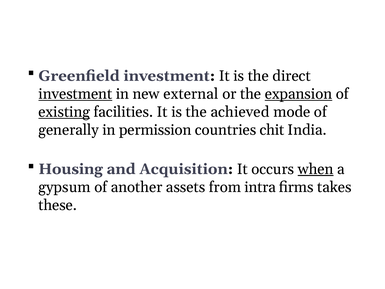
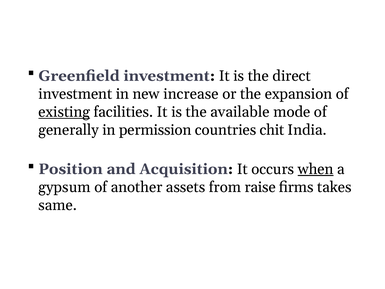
investment underline: present -> none (75, 94)
external: external -> increase (191, 94)
expansion underline: present -> none (298, 94)
achieved: achieved -> available (240, 112)
Housing: Housing -> Position (71, 169)
intra: intra -> raise (260, 187)
these: these -> same (58, 205)
